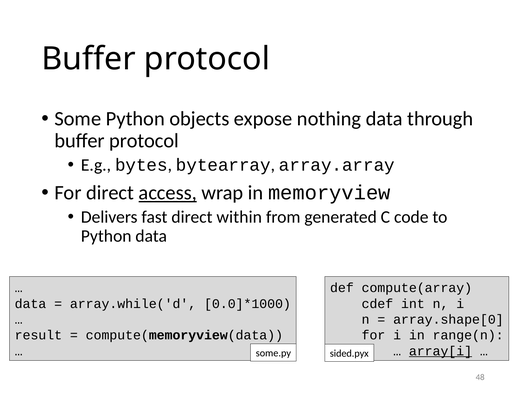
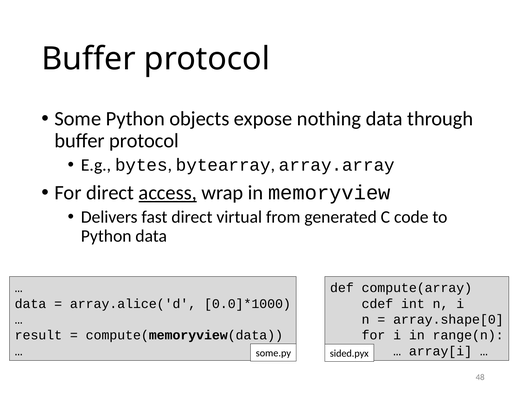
within: within -> virtual (239, 217)
array.while('d: array.while('d -> array.alice('d (133, 303)
array[i underline: present -> none (441, 351)
